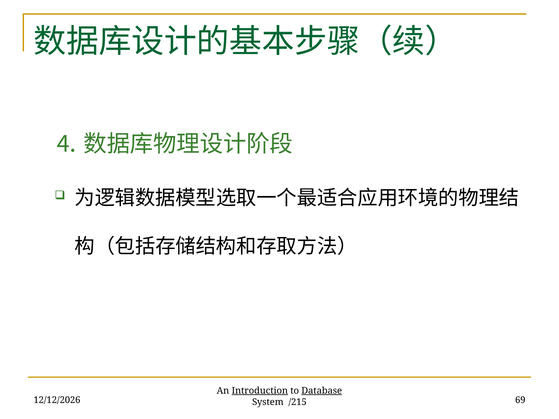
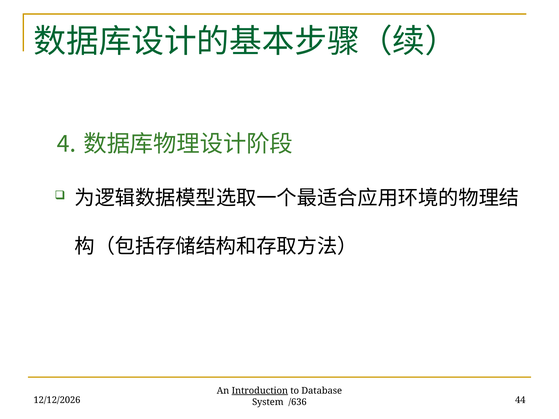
Database underline: present -> none (322, 391)
69: 69 -> 44 (520, 400)
/215: /215 -> /636 (298, 402)
